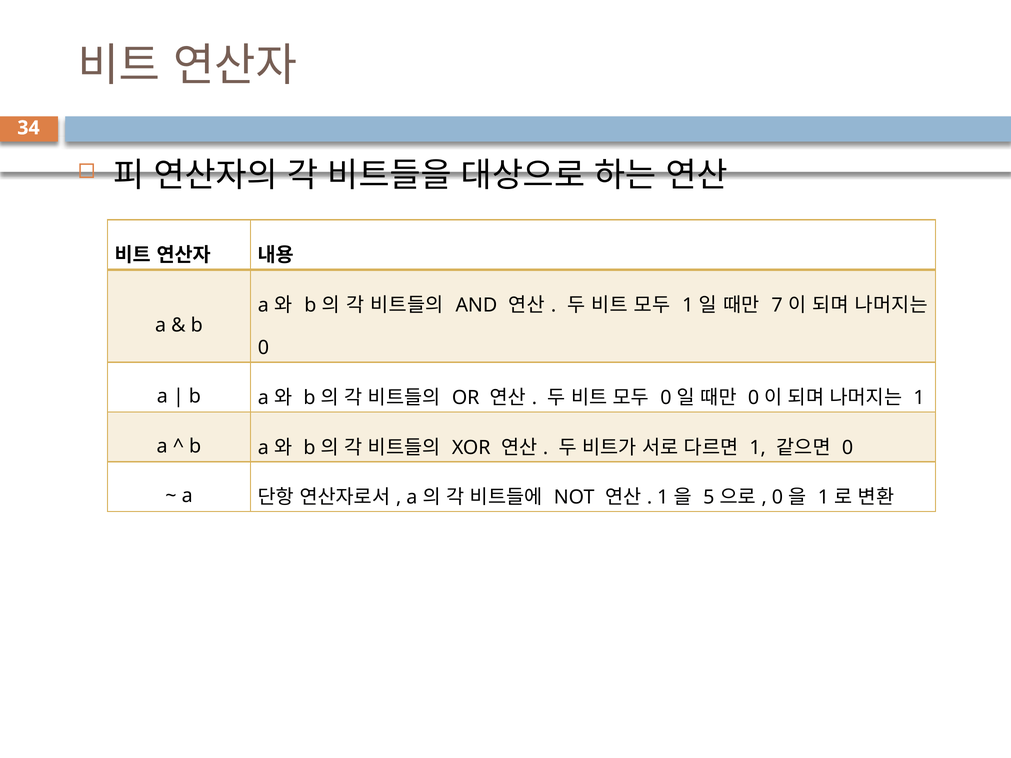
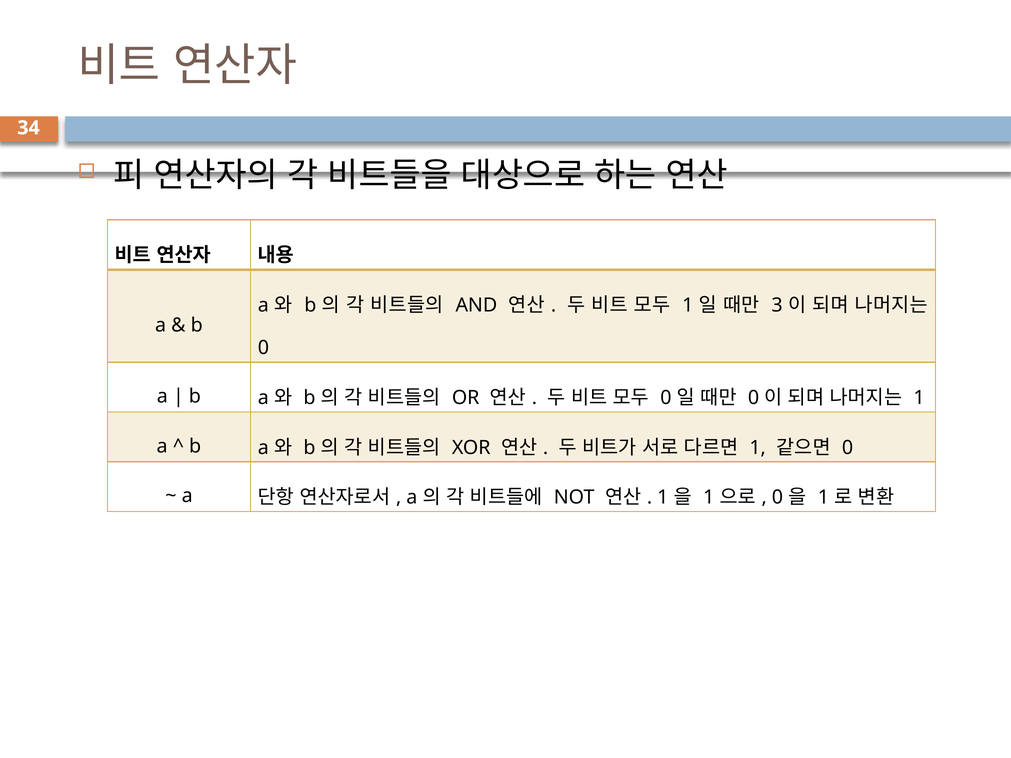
7: 7 -> 3 (777, 305)
5: 5 -> 1 (709, 497)
